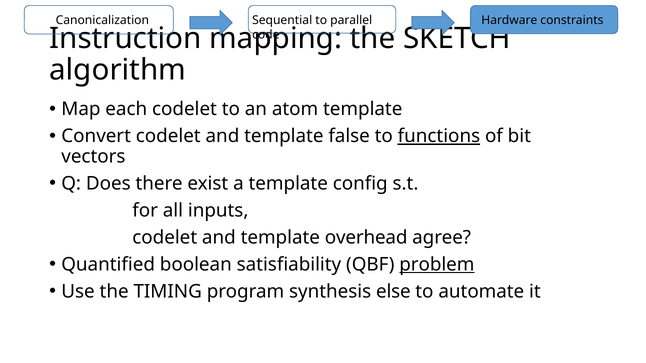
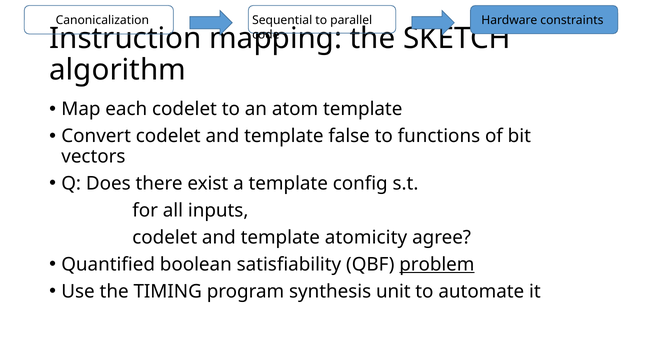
functions underline: present -> none (439, 136)
overhead: overhead -> atomicity (366, 238)
else: else -> unit (393, 292)
